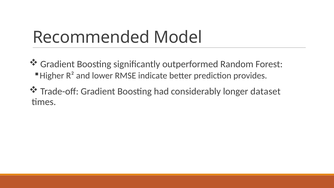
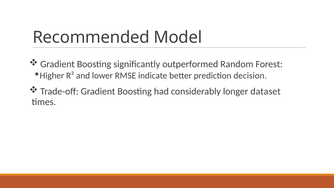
provides: provides -> decision (250, 76)
